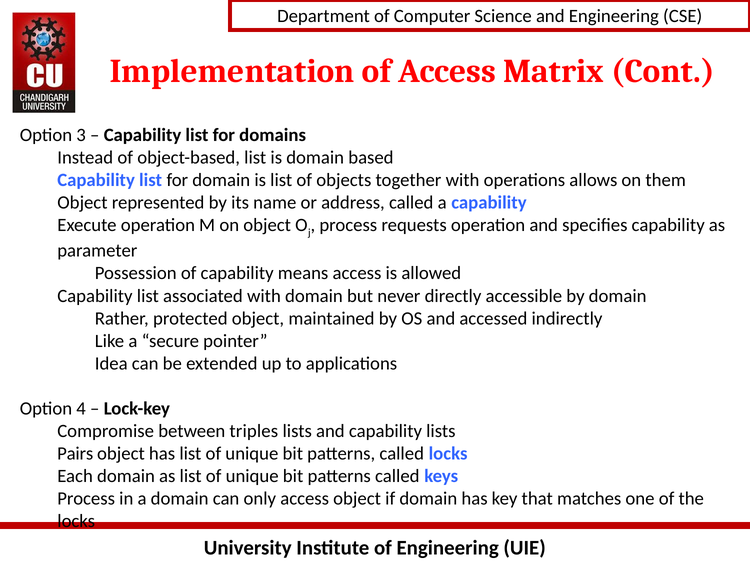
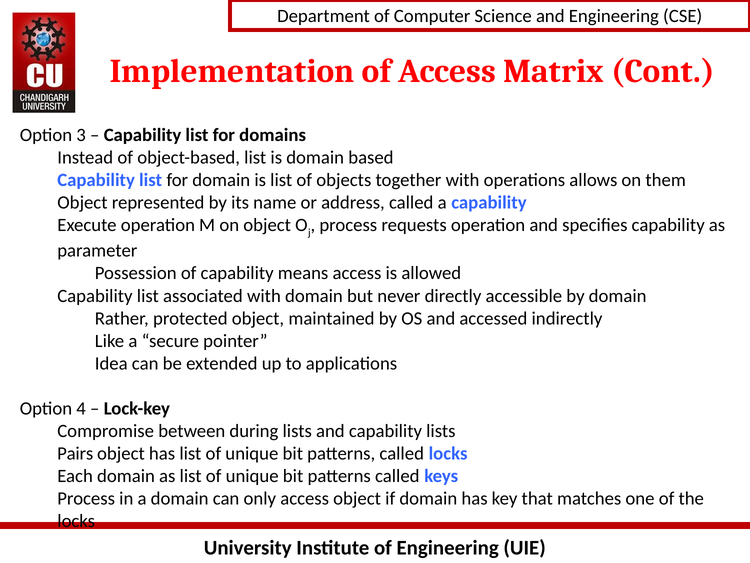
triples: triples -> during (254, 431)
